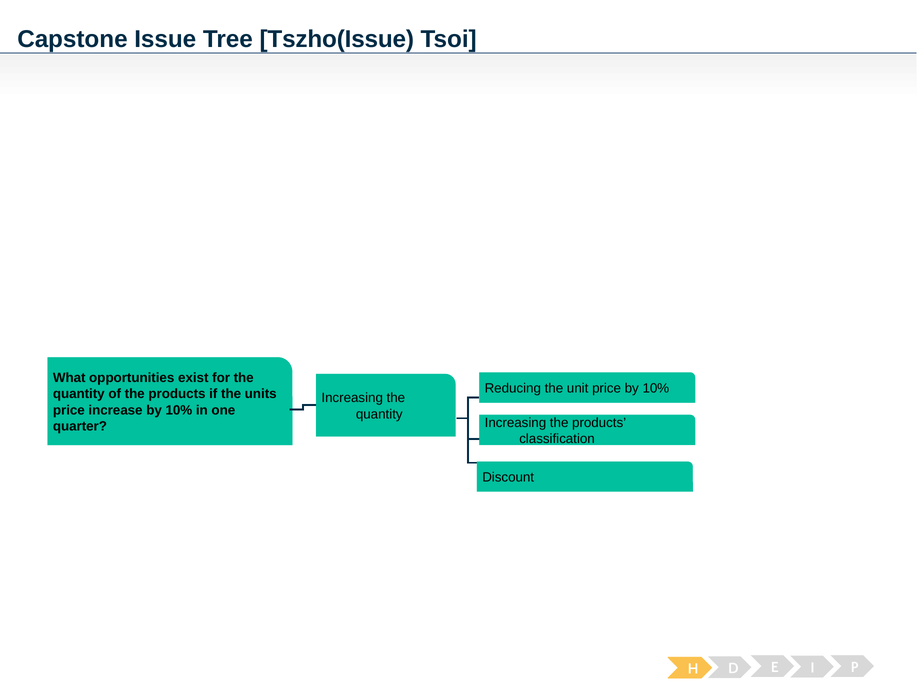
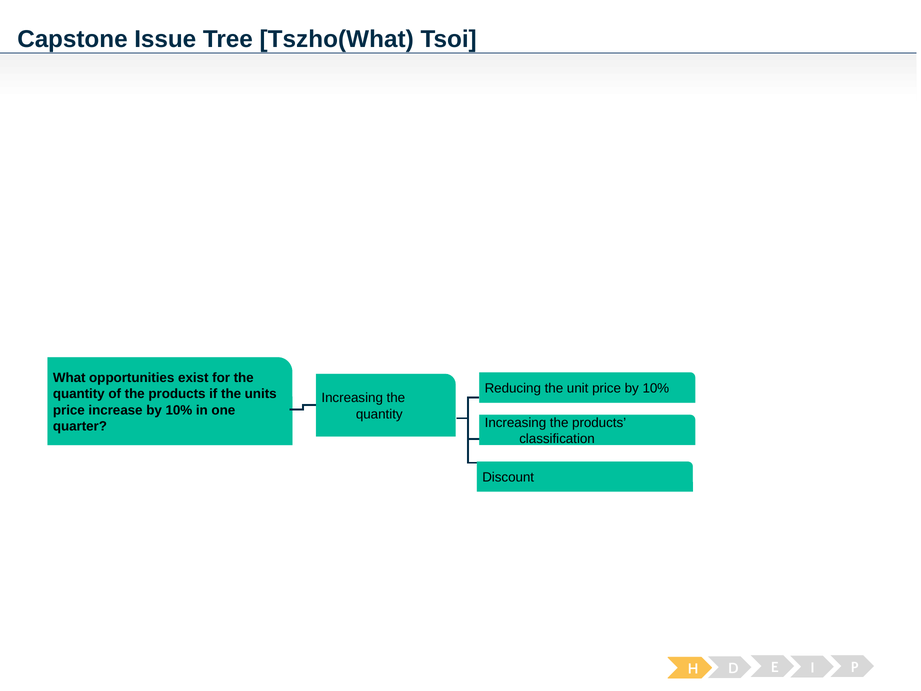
Tszho(Issue: Tszho(Issue -> Tszho(What (337, 39)
